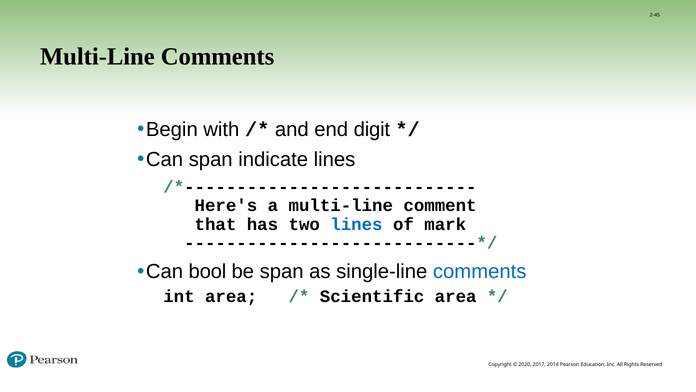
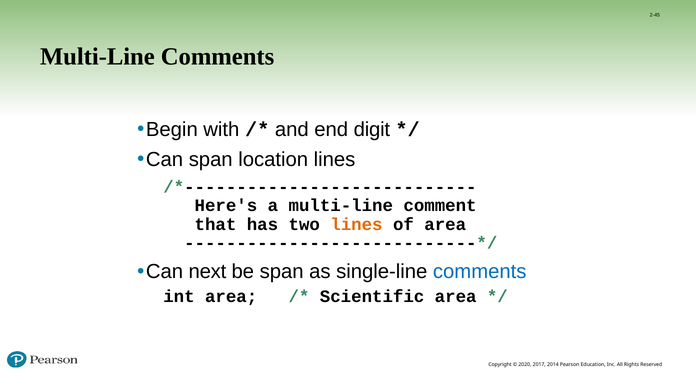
indicate: indicate -> location (273, 159)
lines colour: blue -> orange (356, 224)
of mark: mark -> area (445, 224)
bool: bool -> next (207, 271)
